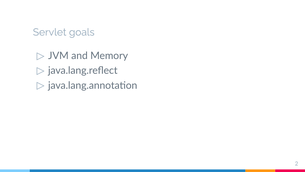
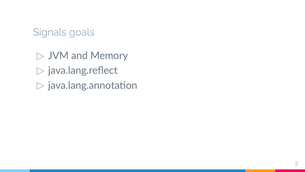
Servlet: Servlet -> Signals (50, 32)
